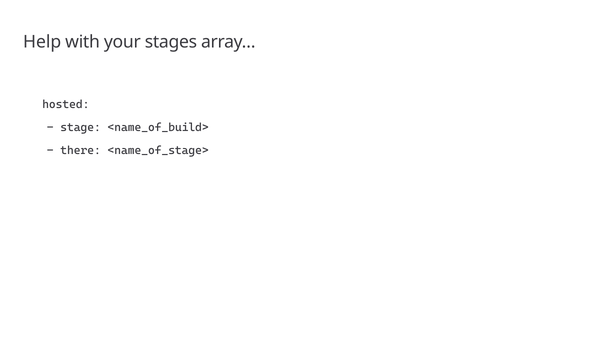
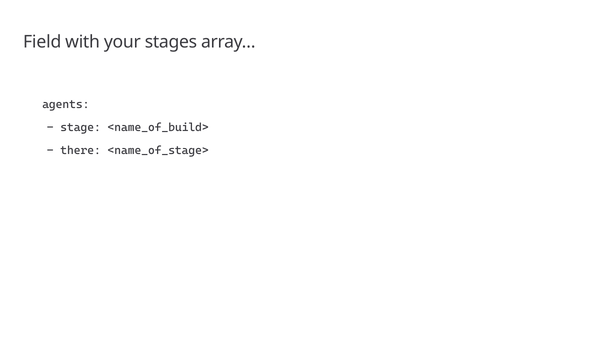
Help: Help -> Field (42, 42)
hosted: hosted -> agents (66, 104)
